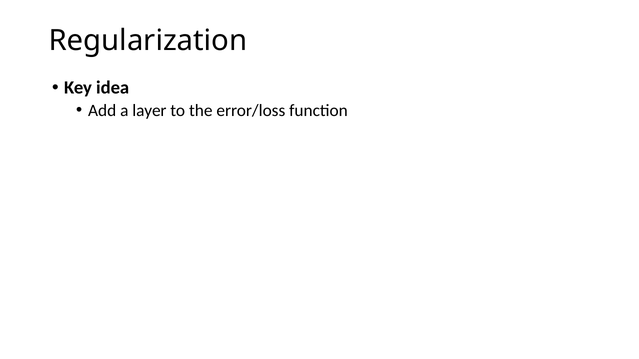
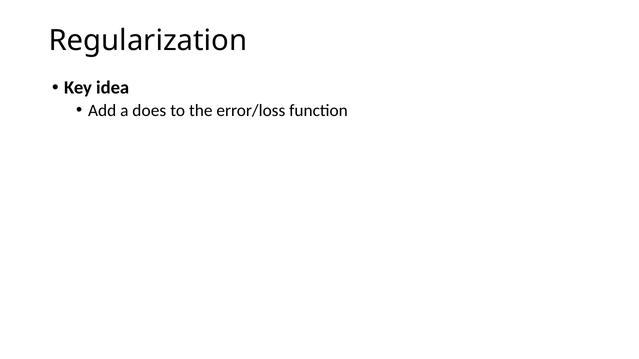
layer: layer -> does (149, 110)
